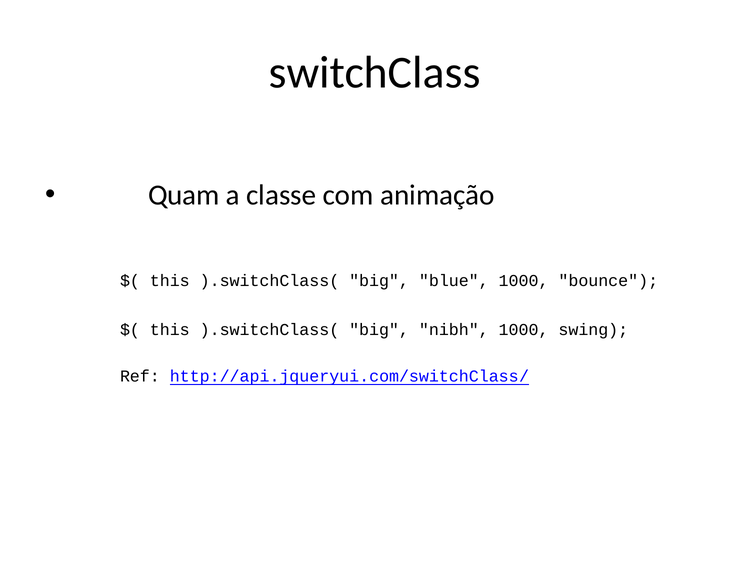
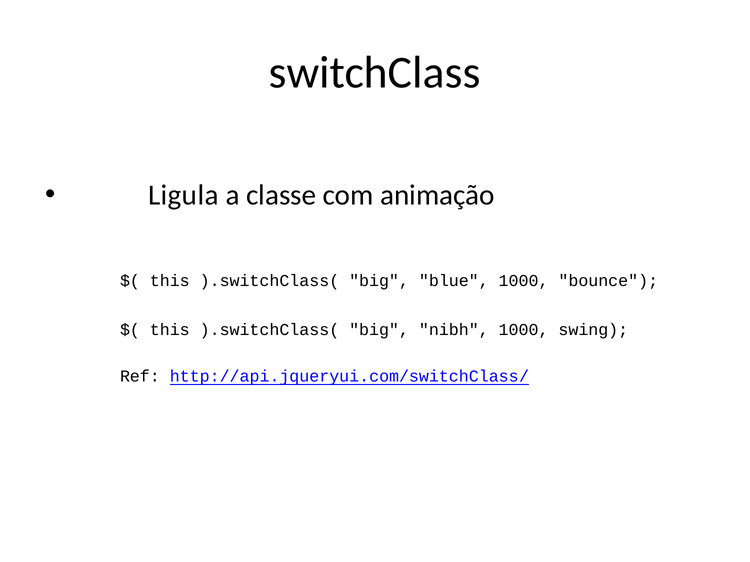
Quam: Quam -> Ligula (183, 195)
